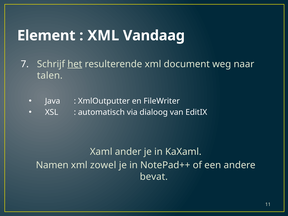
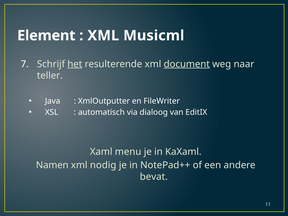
Vandaag: Vandaag -> Musicml (154, 36)
document underline: none -> present (187, 64)
talen: talen -> teller (50, 76)
ander: ander -> menu (128, 152)
zowel: zowel -> nodig (103, 165)
